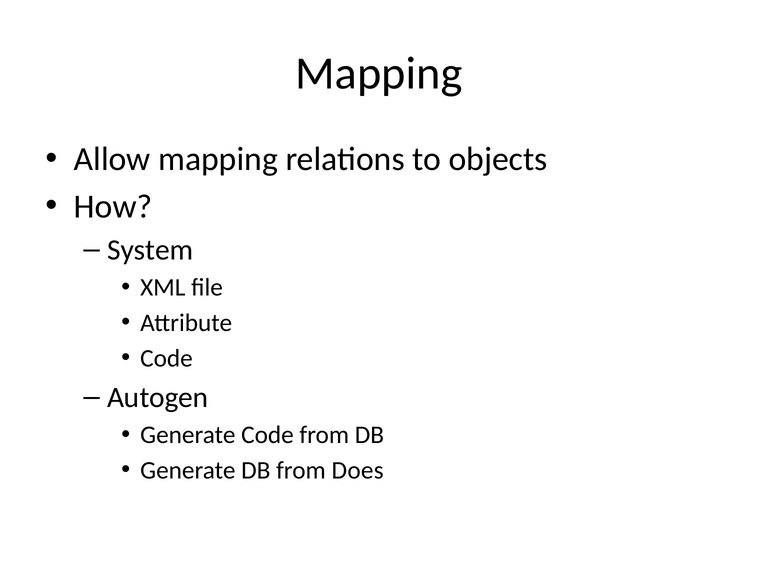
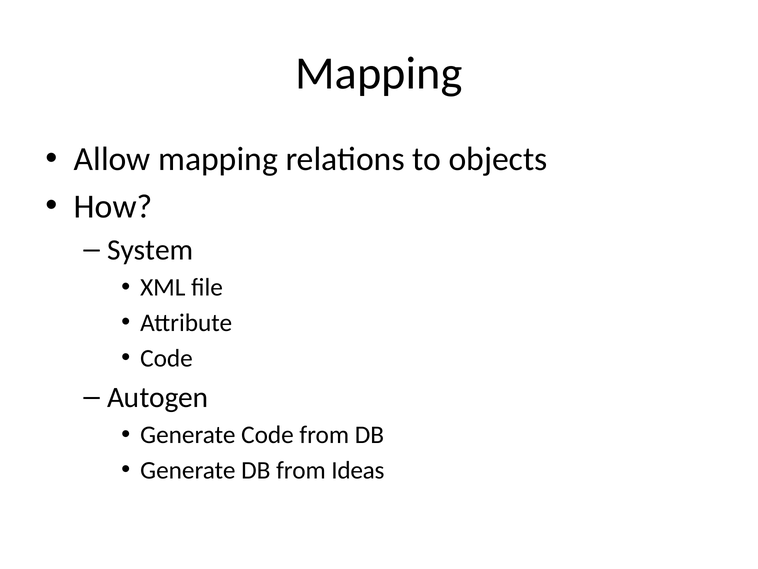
Does: Does -> Ideas (358, 470)
